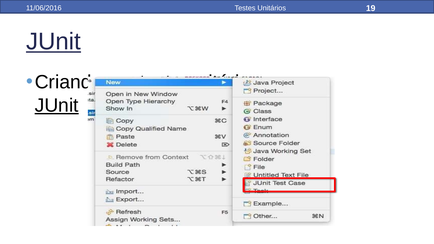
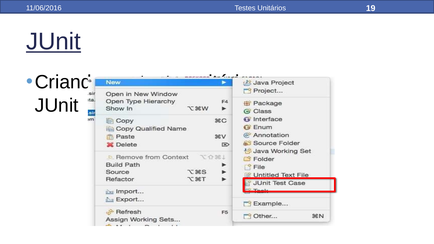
JUnit underline: present -> none (57, 105)
